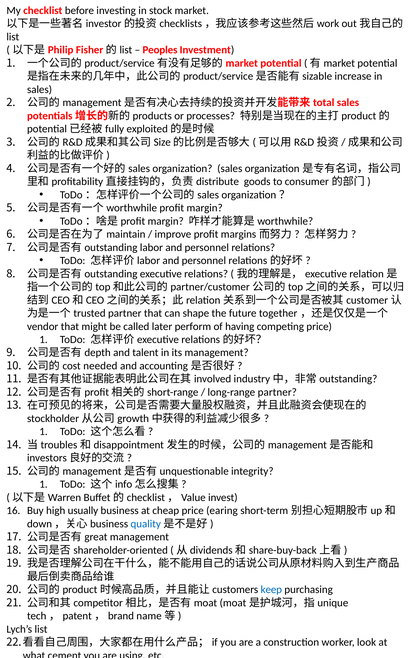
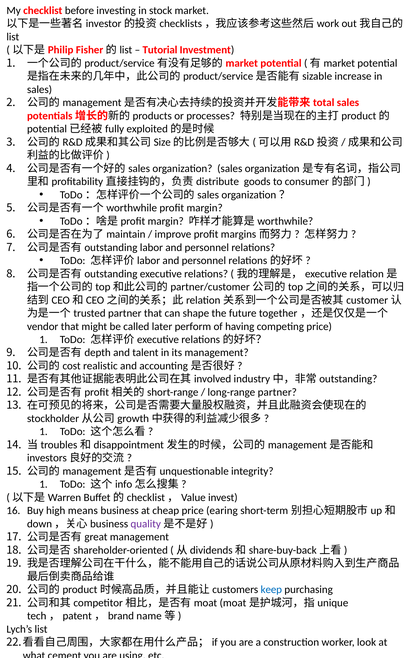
Peoples: Peoples -> Tutorial (160, 50)
needed: needed -> realistic (100, 366)
usually: usually -> means (83, 510)
quality colour: blue -> purple (146, 523)
